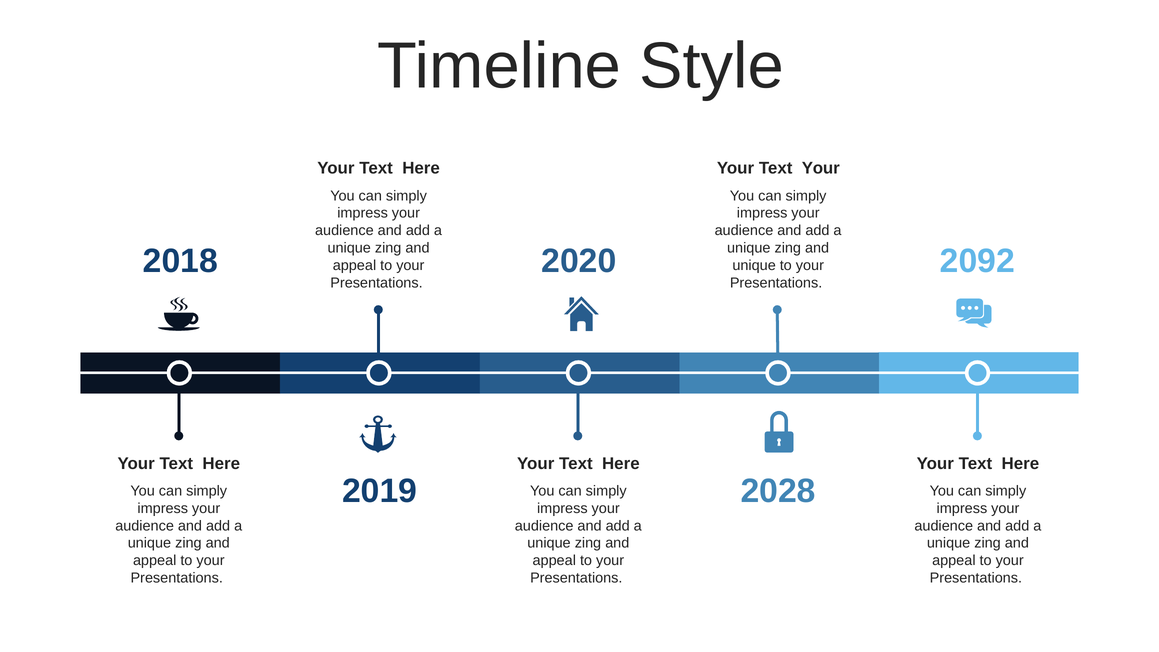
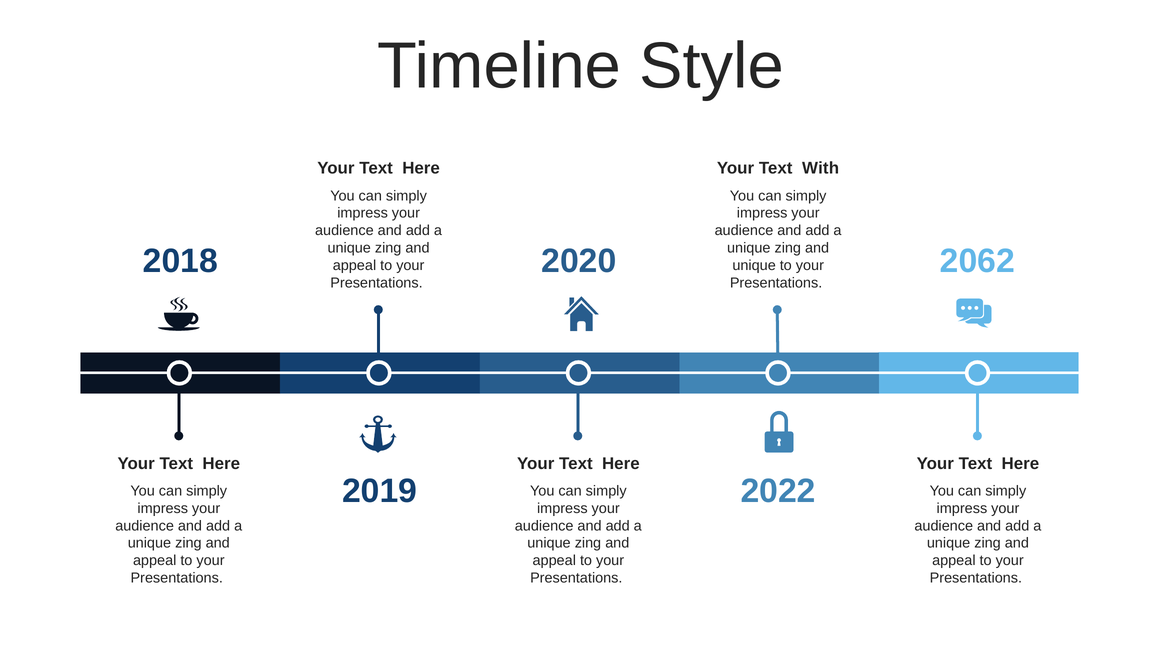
Text Your: Your -> With (821, 168)
2092: 2092 -> 2062 (977, 261)
2028: 2028 -> 2022 (778, 491)
